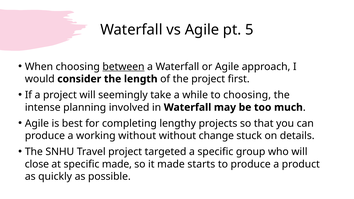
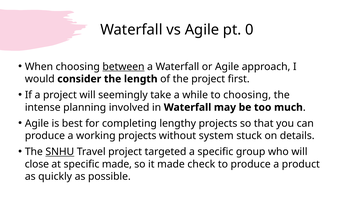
5: 5 -> 0 (249, 30)
working without: without -> projects (137, 136)
change: change -> system (216, 136)
SNHU underline: none -> present (60, 152)
starts: starts -> check (201, 164)
